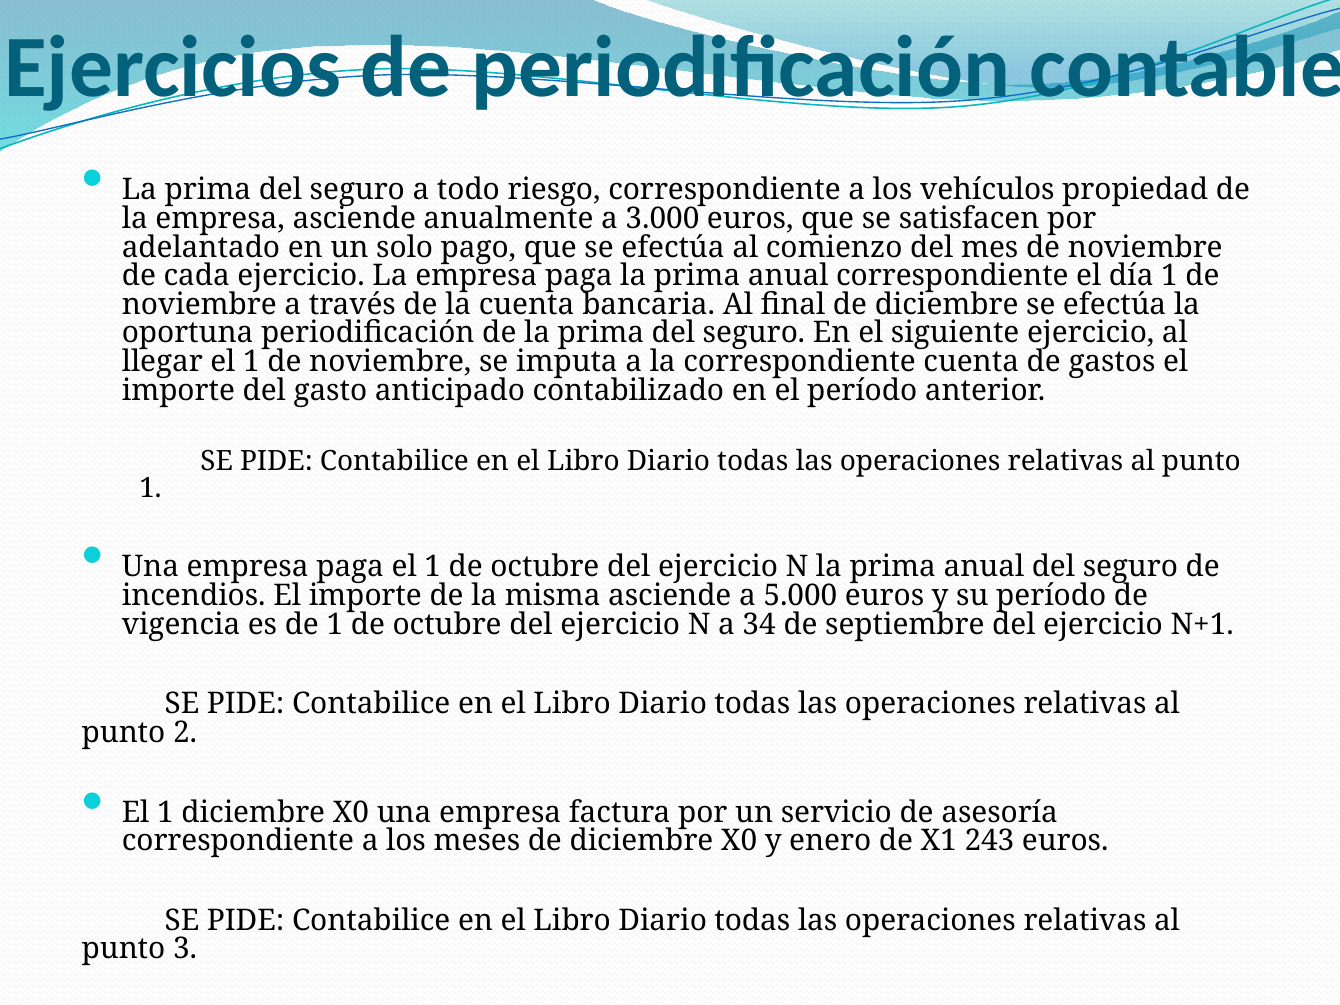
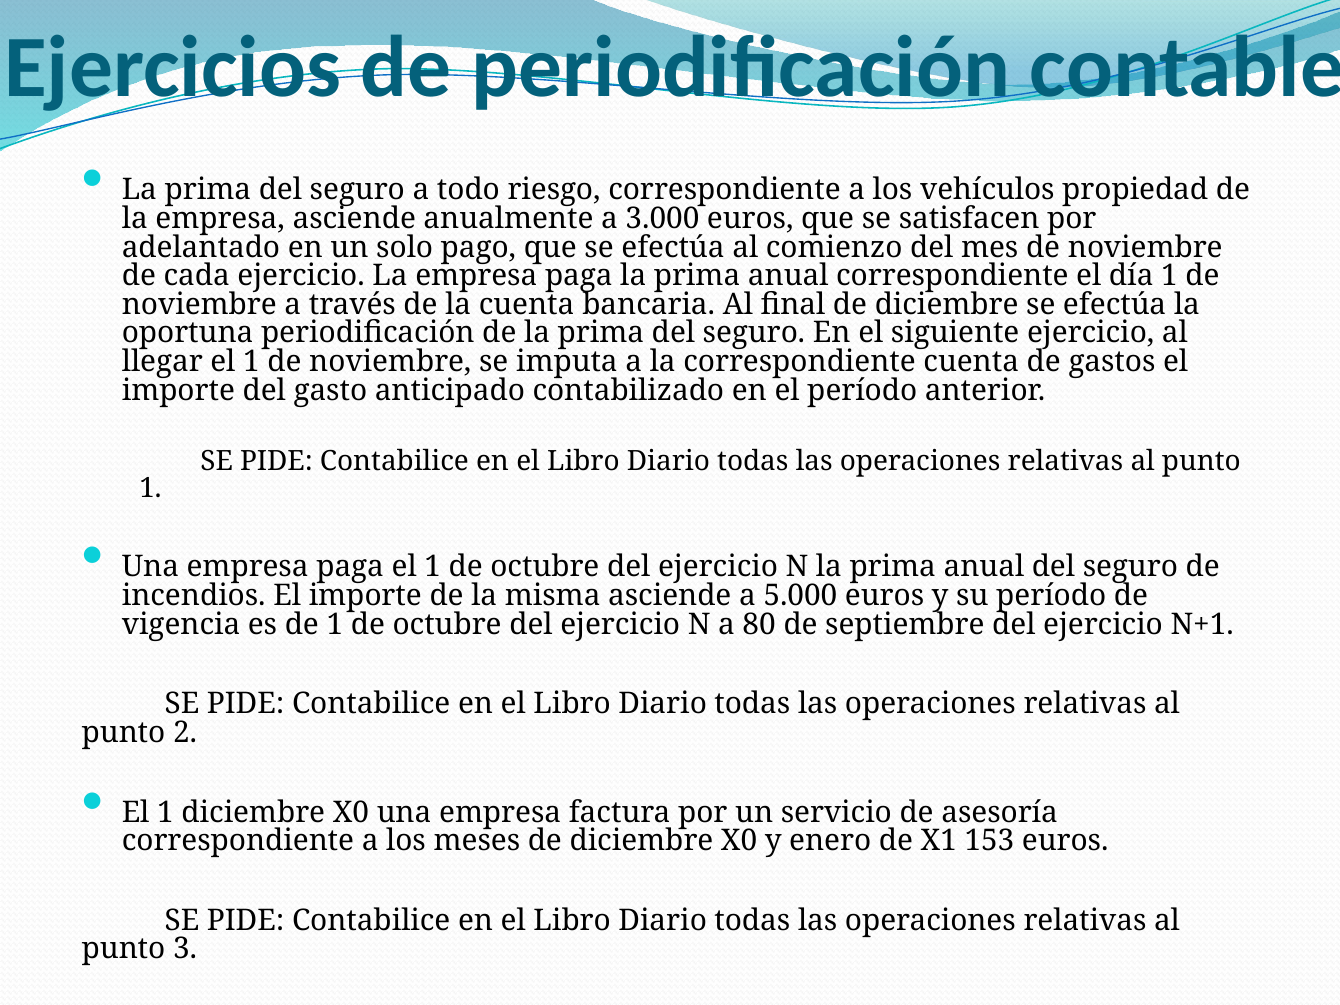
34: 34 -> 80 (759, 624)
243: 243 -> 153 (989, 841)
